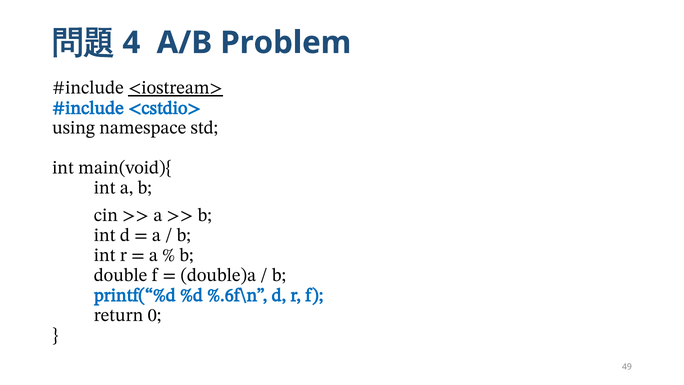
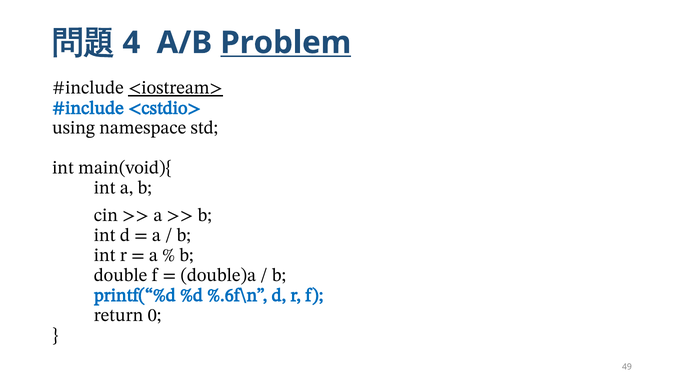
Problem underline: none -> present (286, 43)
